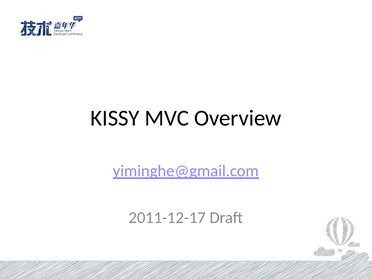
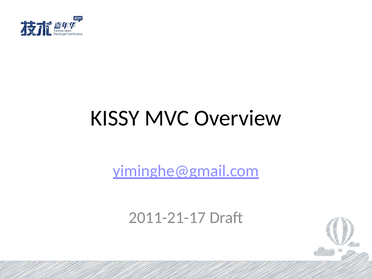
2011-12-17: 2011-12-17 -> 2011-21-17 (167, 218)
